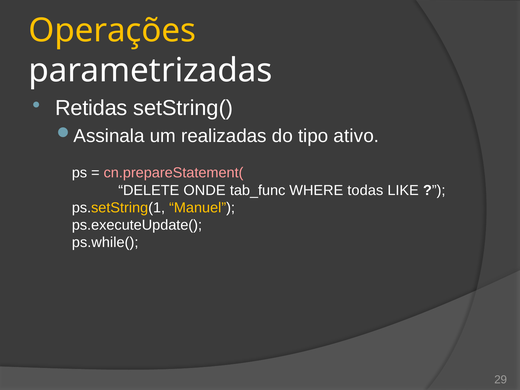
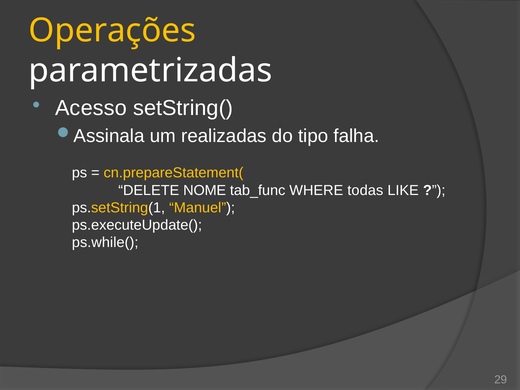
Retidas: Retidas -> Acesso (91, 108)
ativo: ativo -> falha (356, 136)
cn.prepareStatement( colour: pink -> yellow (174, 173)
ONDE: ONDE -> NOME (205, 190)
